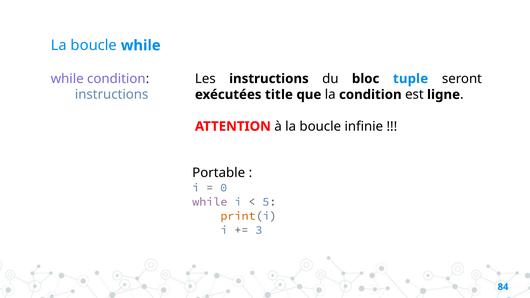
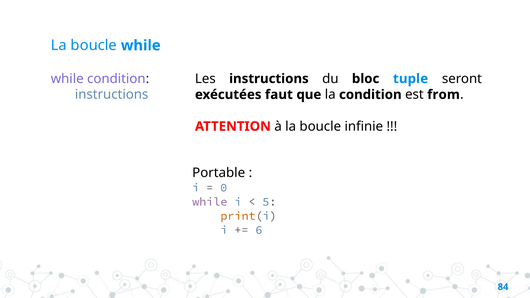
title: title -> faut (279, 95)
ligne: ligne -> from (444, 95)
3: 3 -> 6 (259, 230)
